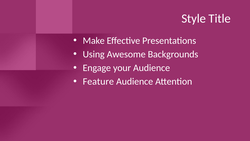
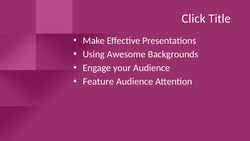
Style: Style -> Click (194, 18)
